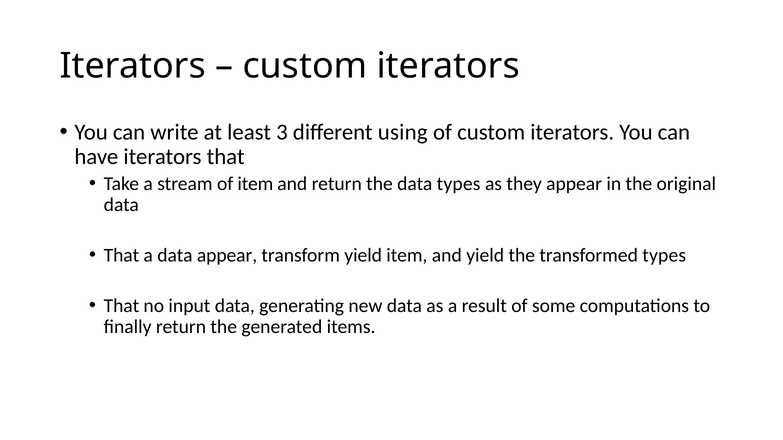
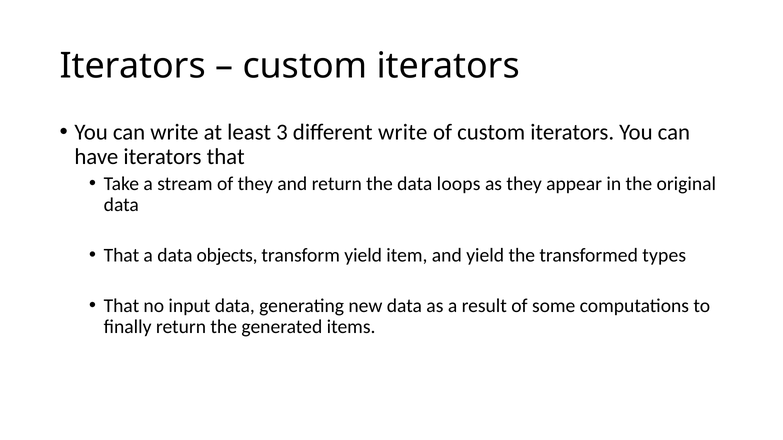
different using: using -> write (403, 132)
of item: item -> they (255, 184)
data types: types -> loops (459, 184)
data appear: appear -> objects (227, 255)
